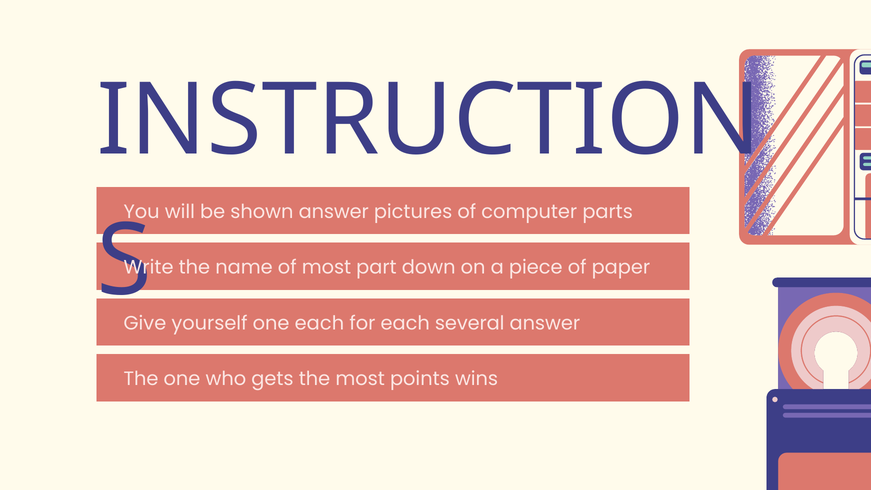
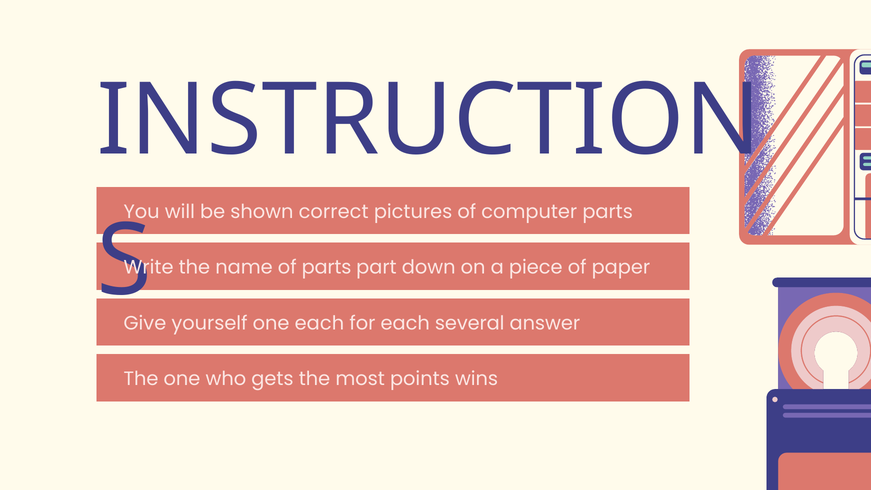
shown answer: answer -> correct (334, 212)
of most: most -> parts (327, 267)
